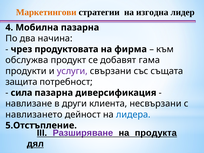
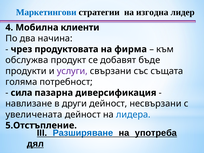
Маркетингови colour: orange -> blue (46, 12)
Мобилна пазарна: пазарна -> клиенти (80, 27)
гама: гама -> бъде (149, 60)
защита: защита -> голяма (21, 82)
други клиента: клиента -> дейност (108, 104)
навлизането: навлизането -> увеличената (34, 115)
Разширяване colour: purple -> blue (83, 133)
продукта: продукта -> употреба (156, 133)
